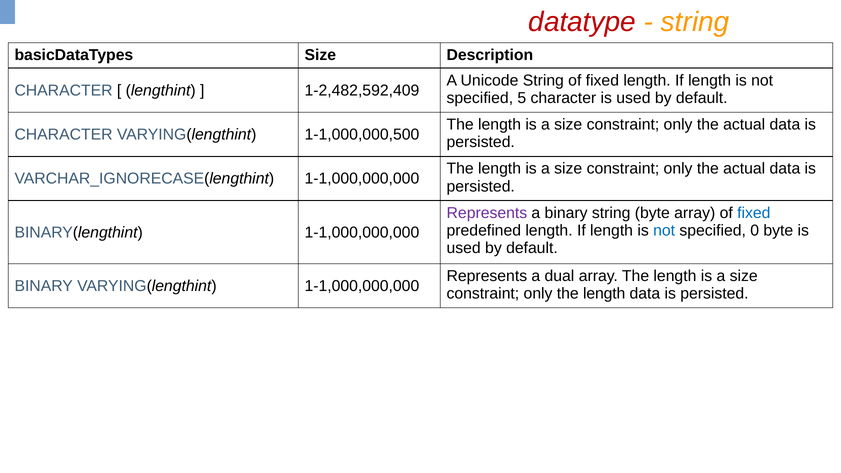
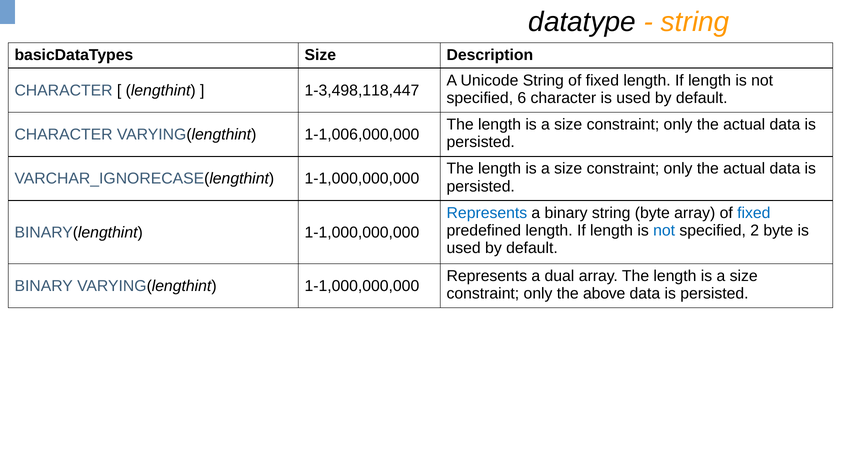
datatype colour: red -> black (582, 22)
1-2,482,592,409: 1-2,482,592,409 -> 1-3,498,118,447 (362, 90)
5: 5 -> 6 (522, 98)
1-1,000,000,500: 1-1,000,000,500 -> 1-1,006,000,000 (362, 135)
Represents colour: purple -> blue (487, 213)
0: 0 -> 2 (755, 231)
only the length: length -> above (604, 294)
